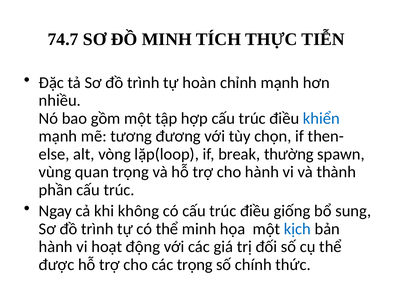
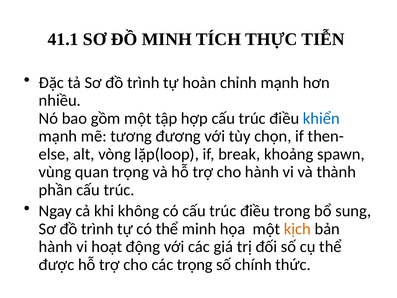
74.7: 74.7 -> 41.1 (63, 39)
thường: thường -> khoảng (289, 154)
giống: giống -> trong (292, 211)
kịch colour: blue -> orange (297, 229)
